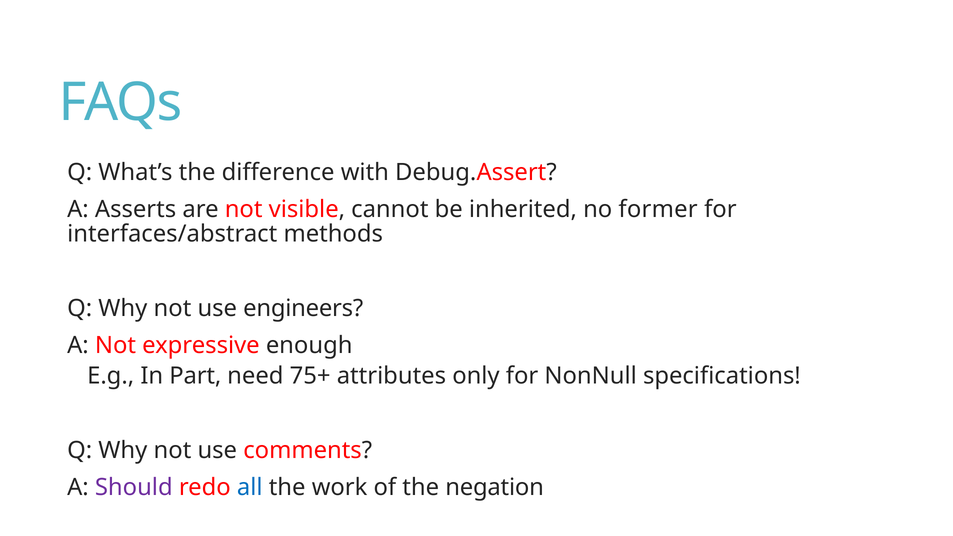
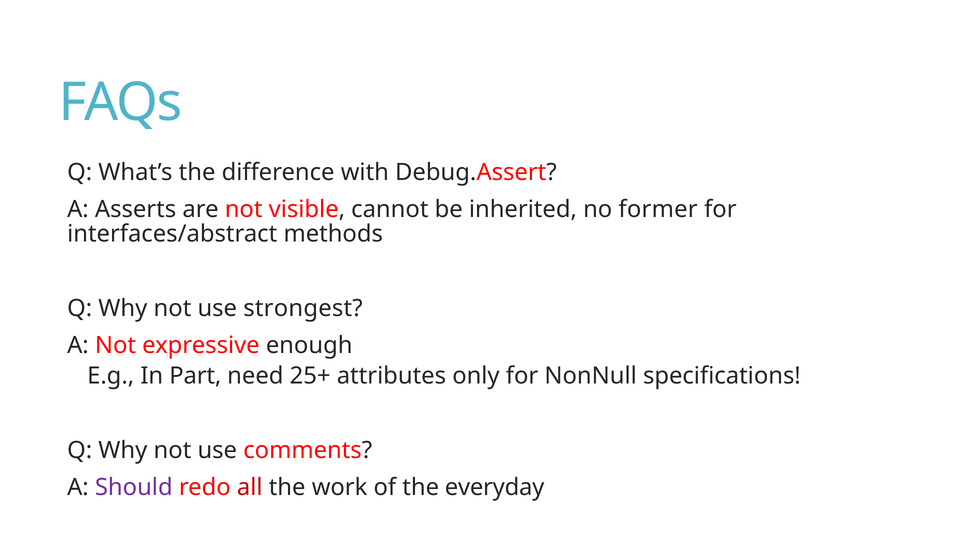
engineers: engineers -> strongest (303, 308)
75+: 75+ -> 25+ (310, 376)
all colour: blue -> red (250, 488)
negation: negation -> everyday (495, 488)
